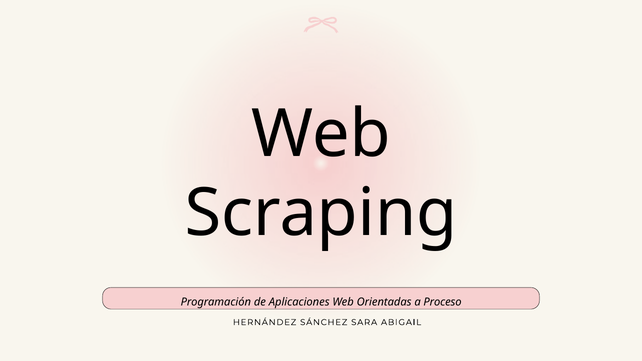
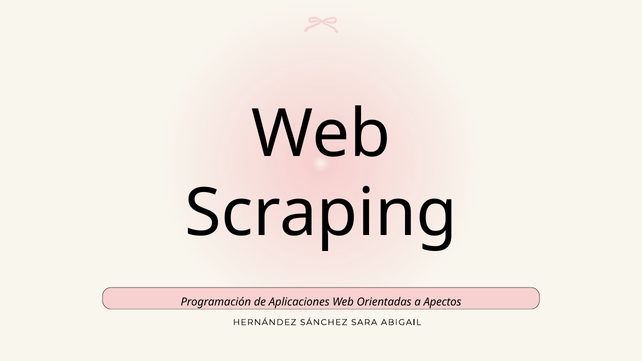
Proceso: Proceso -> Apectos (443, 302)
